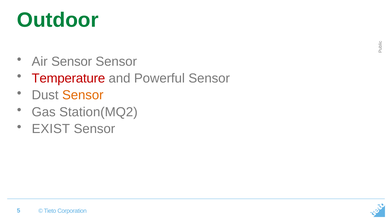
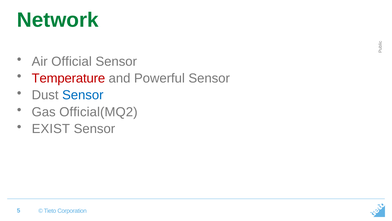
Outdoor: Outdoor -> Network (58, 20)
Air Sensor: Sensor -> Official (72, 61)
Sensor colour: orange -> blue (83, 95)
Station(MQ2: Station(MQ2 -> Official(MQ2 (98, 112)
